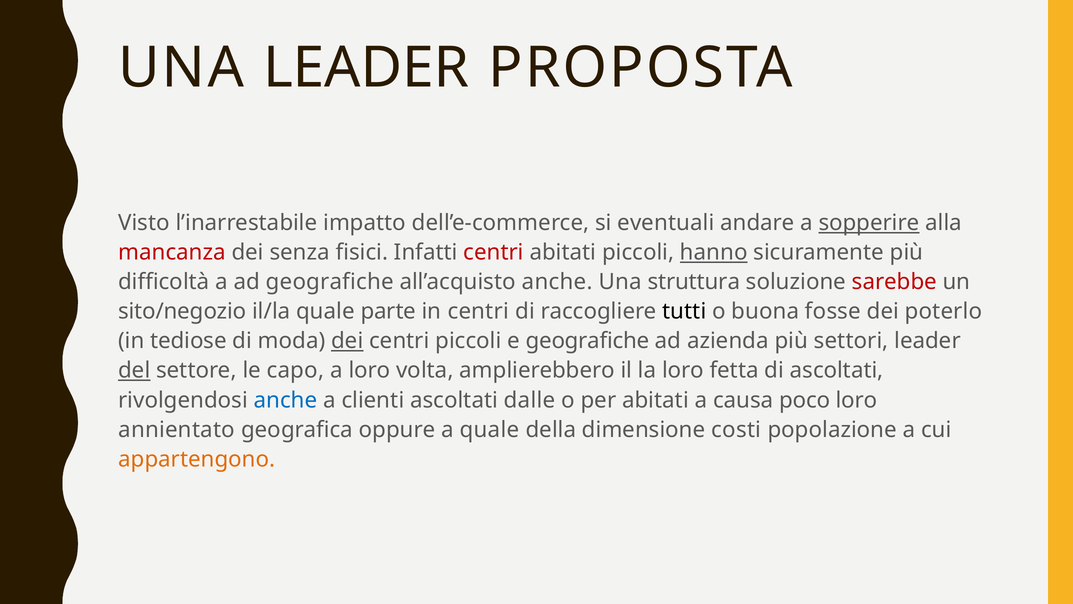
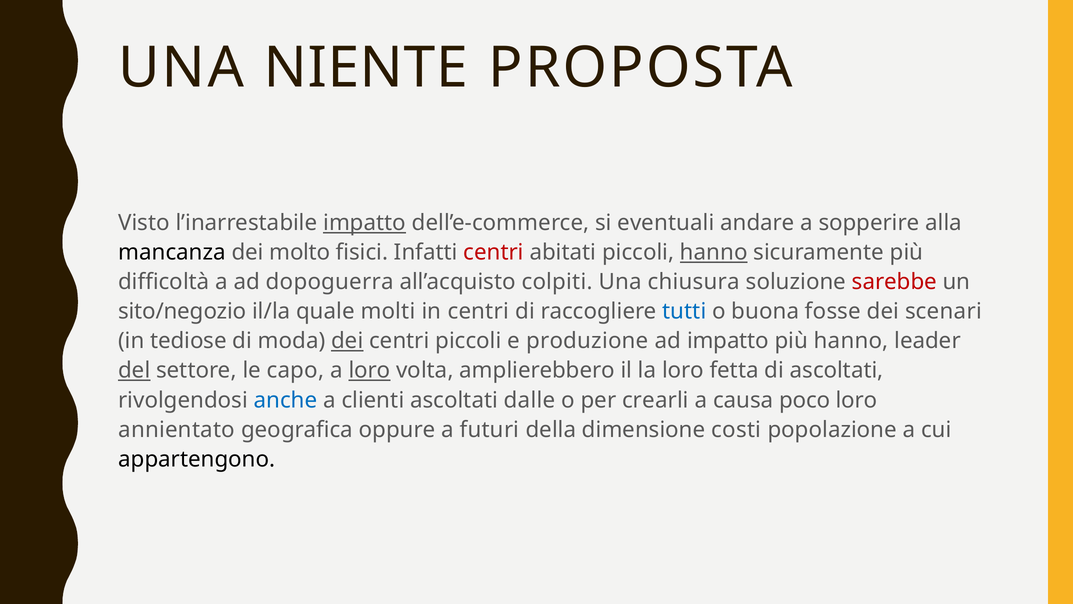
UNA LEADER: LEADER -> NIENTE (366, 68)
impatto underline: none -> present (365, 223)
sopperire underline: present -> none (869, 223)
mancanza colour: red -> black (172, 252)
senza: senza -> molto (300, 252)
ad geografiche: geografiche -> dopoguerra (330, 282)
all’acquisto anche: anche -> colpiti (557, 282)
struttura: struttura -> chiusura (694, 282)
parte: parte -> molti (388, 311)
tutti colour: black -> blue (684, 311)
poterlo: poterlo -> scenari (943, 311)
e geografiche: geografiche -> produzione (587, 341)
ad azienda: azienda -> impatto (728, 341)
più settori: settori -> hanno (851, 341)
loro underline: none -> present (369, 370)
per abitati: abitati -> crearli (655, 400)
a quale: quale -> futuri (489, 429)
appartengono colour: orange -> black (197, 459)
